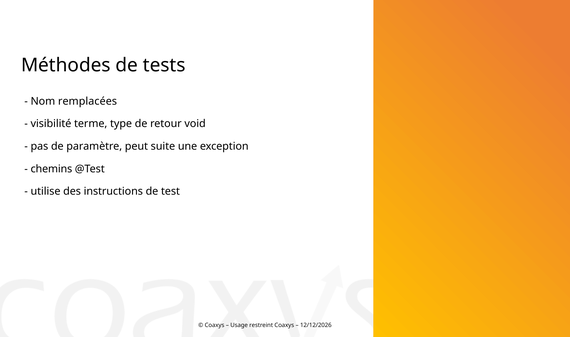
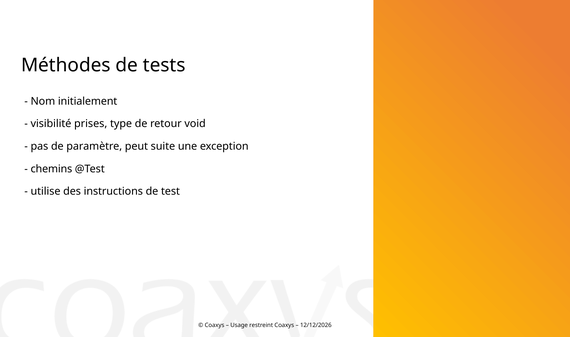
remplacées: remplacées -> initialement (88, 101)
terme: terme -> prises (91, 124)
